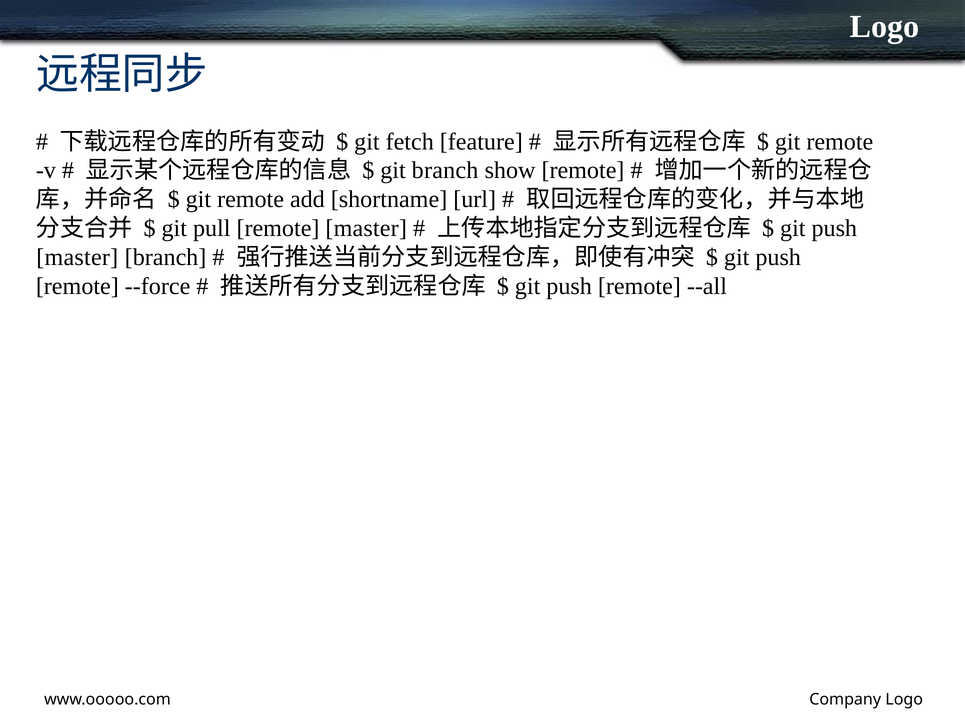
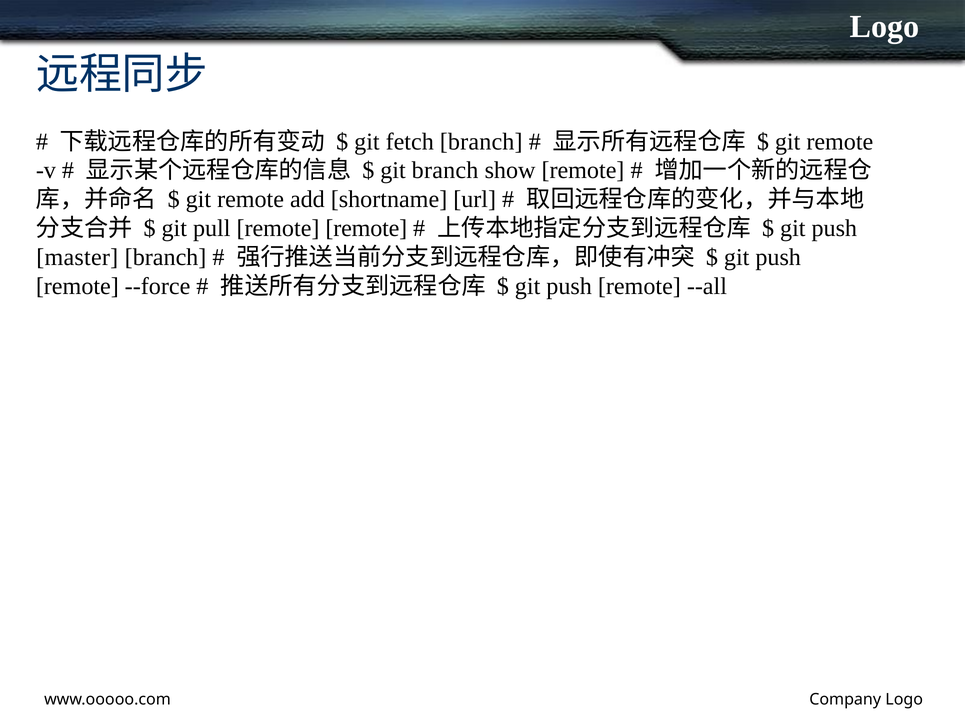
fetch feature: feature -> branch (481, 141)
remote master: master -> remote (366, 228)
